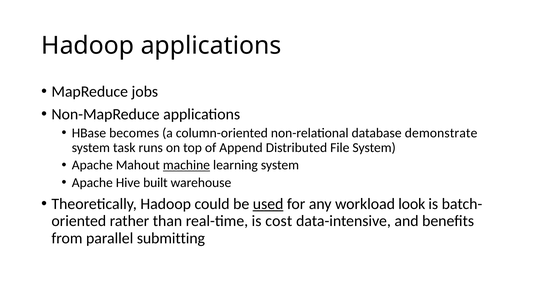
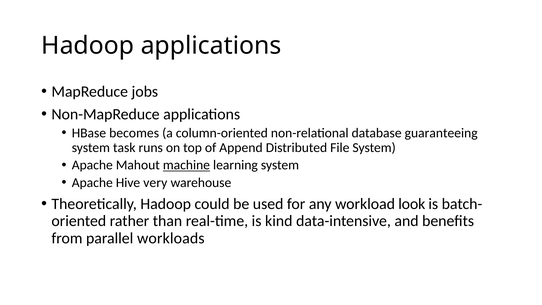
demonstrate: demonstrate -> guaranteeing (441, 133)
built: built -> very (155, 182)
used underline: present -> none (268, 204)
cost: cost -> kind (279, 221)
submitting: submitting -> workloads (171, 238)
